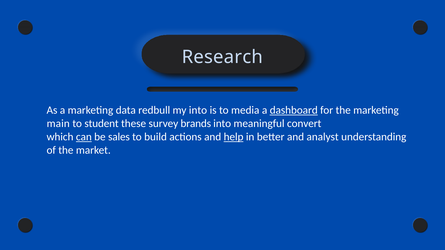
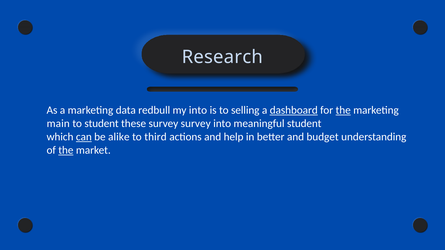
media: media -> selling (245, 110)
the underline: none -> present (343, 110)
survey brands: brands -> survey (196, 124)
meaningful convert: convert -> student (304, 124)
sales: sales -> alike (119, 137)
build: build -> third (155, 137)
help underline: present -> none (234, 137)
analyst: analyst -> budget (323, 137)
the underline: none -> present (66, 150)
